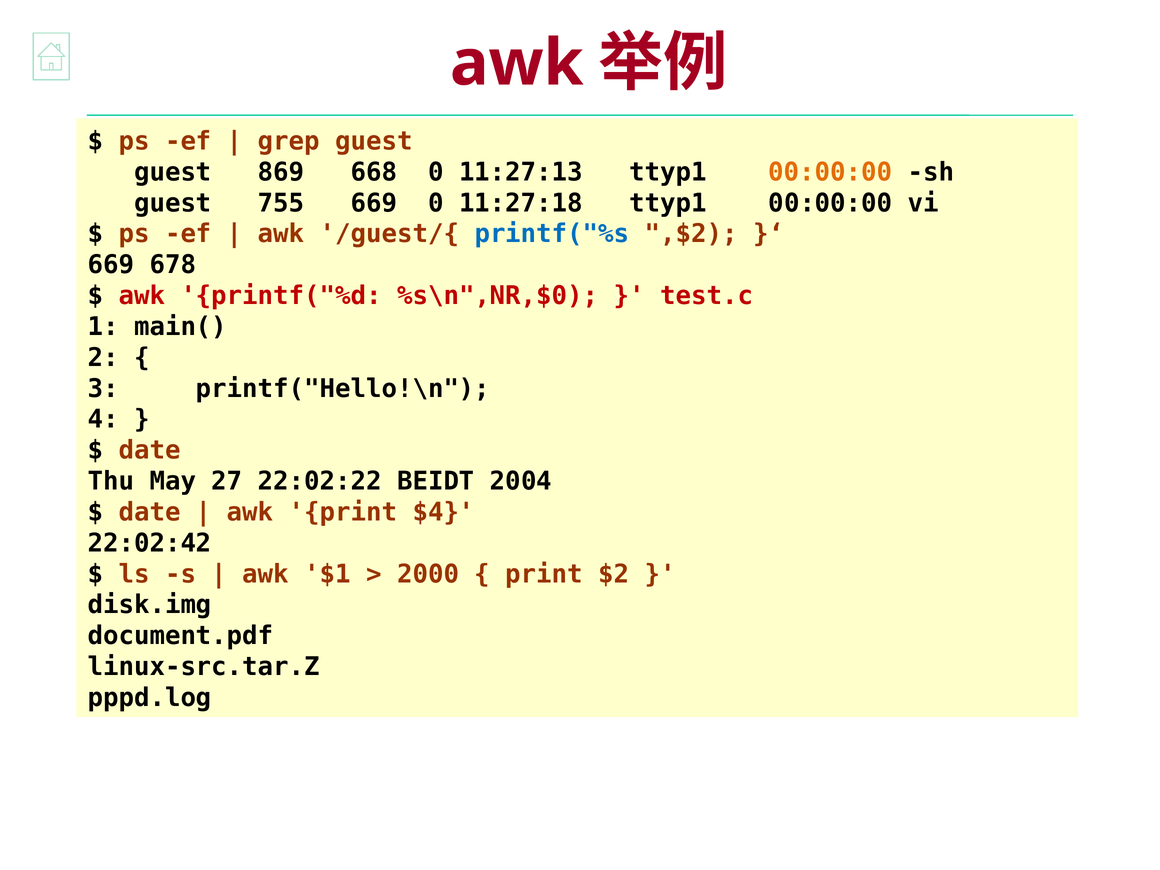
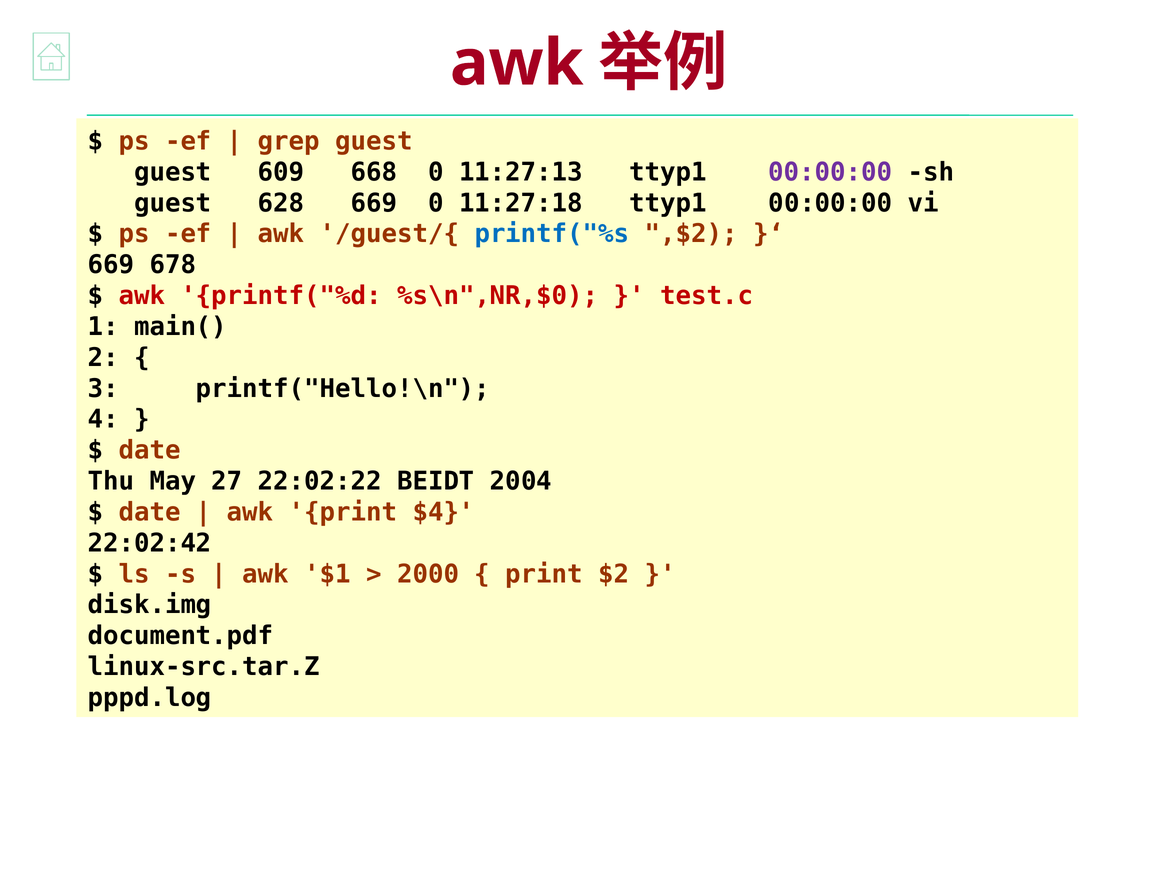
869: 869 -> 609 (281, 172)
00:00:00 colour: orange -> purple (830, 172)
755: 755 -> 628 (281, 203)
